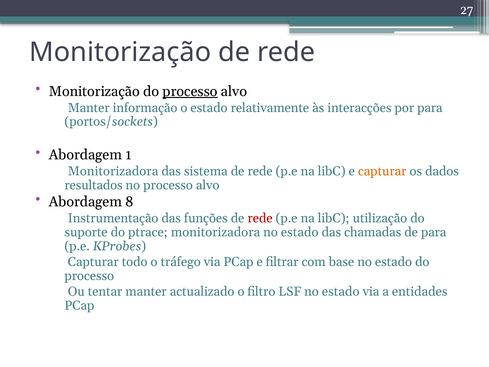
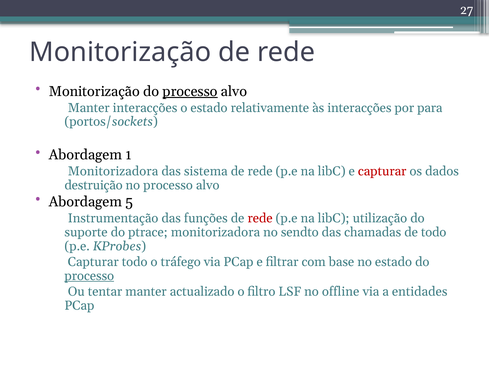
Manter informação: informação -> interacções (145, 108)
capturar colour: orange -> red (382, 171)
resultados: resultados -> destruição (94, 185)
8: 8 -> 5 (129, 202)
estado: estado -> sendto (300, 232)
de para: para -> todo (434, 232)
processo underline: none -> present (89, 276)
LSF no estado: estado -> offline (341, 291)
